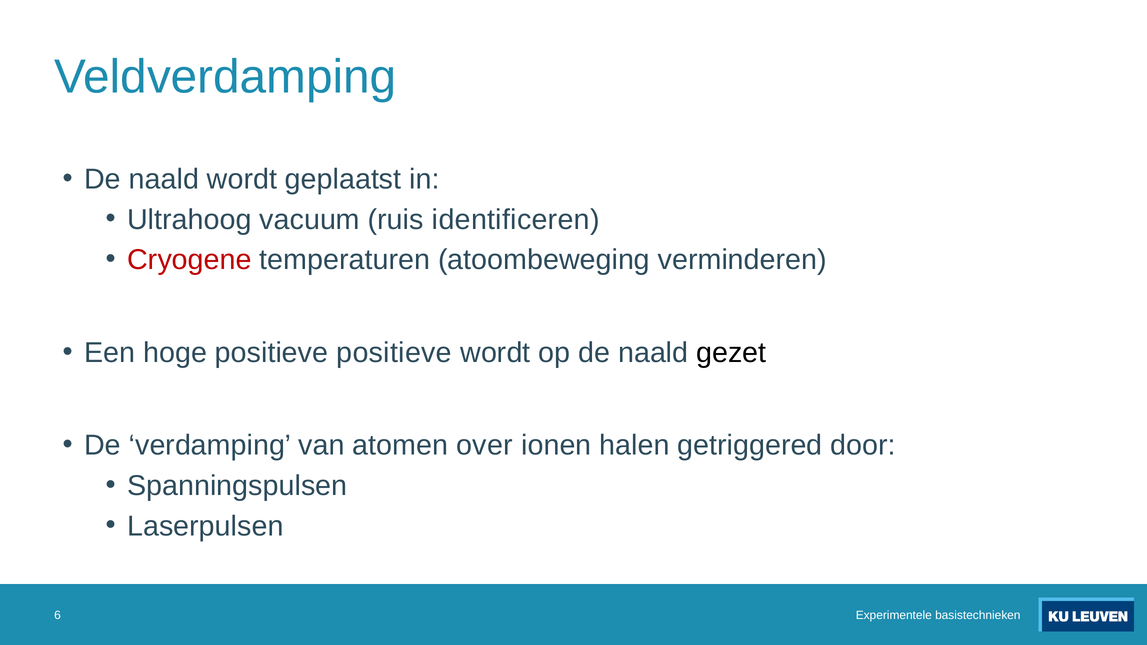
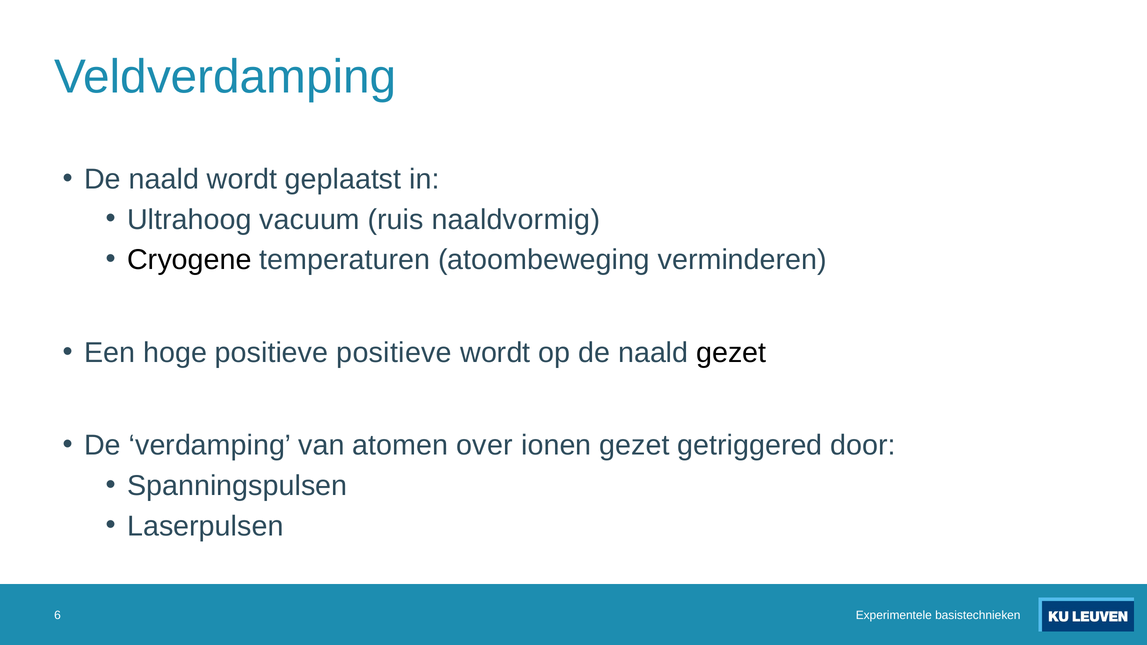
identificeren: identificeren -> naaldvormig (516, 220)
Cryogene colour: red -> black (189, 260)
ionen halen: halen -> gezet (634, 446)
